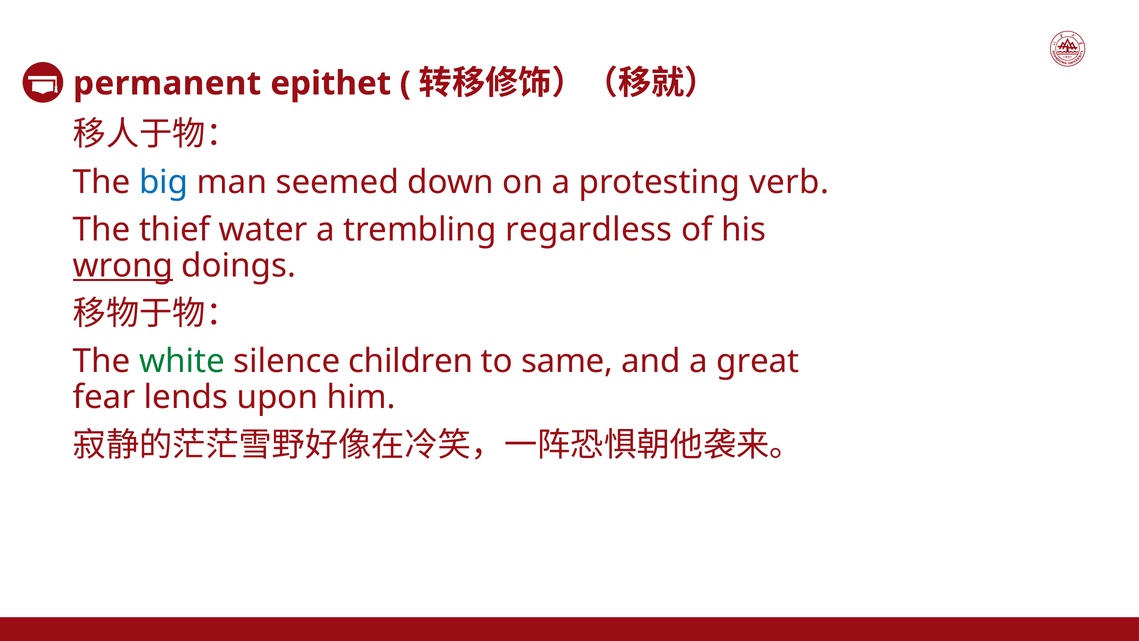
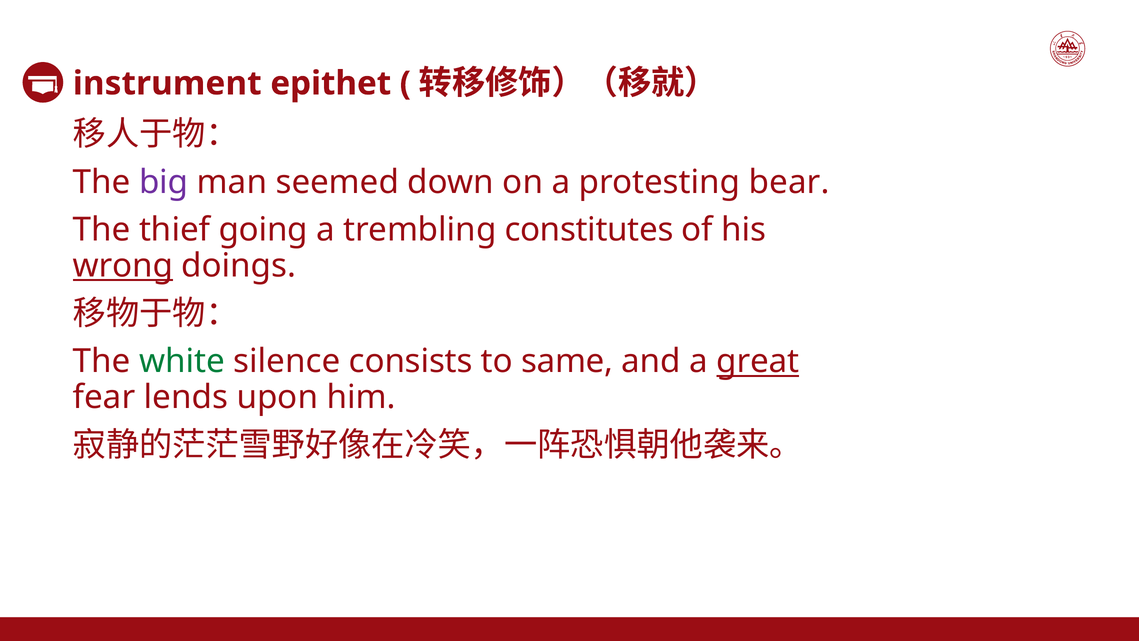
permanent: permanent -> instrument (167, 83)
big colour: blue -> purple (164, 182)
verb: verb -> bear (789, 182)
water: water -> going (263, 230)
regardless: regardless -> constitutes (589, 230)
children: children -> consists (411, 361)
great underline: none -> present (758, 361)
